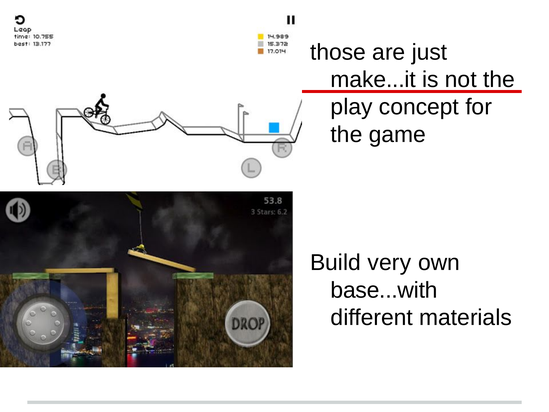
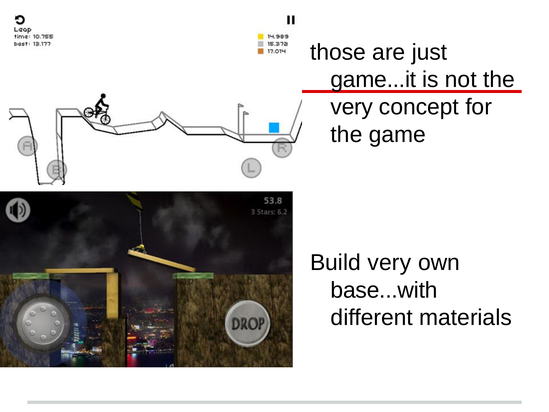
make...it: make...it -> game...it (373, 80)
play: play -> very (352, 107)
